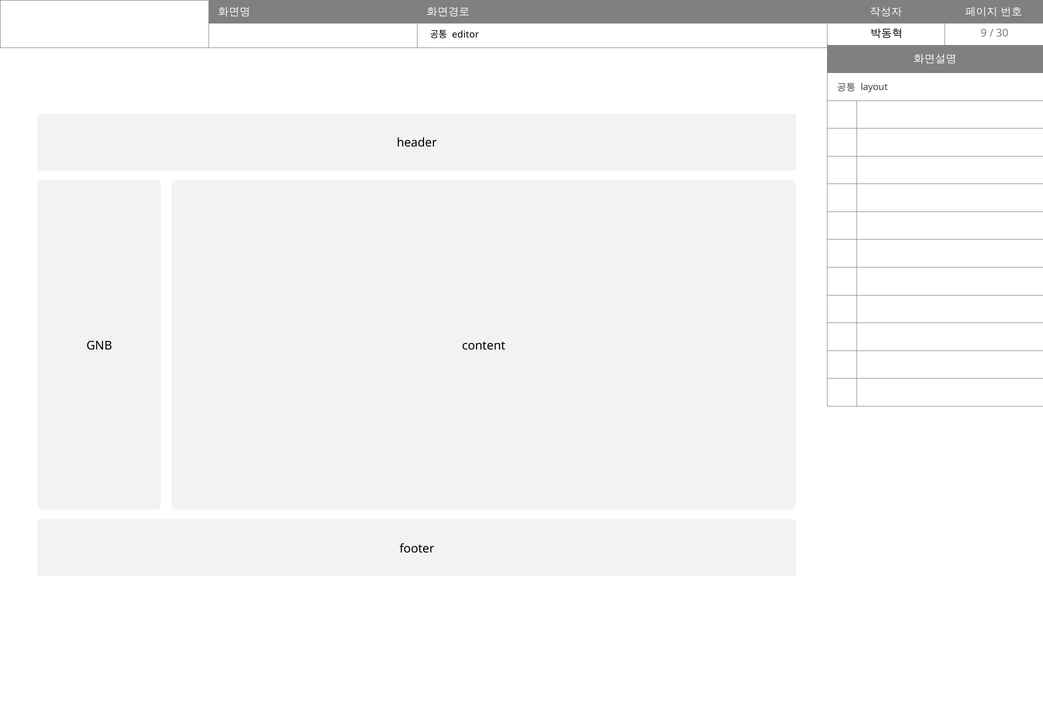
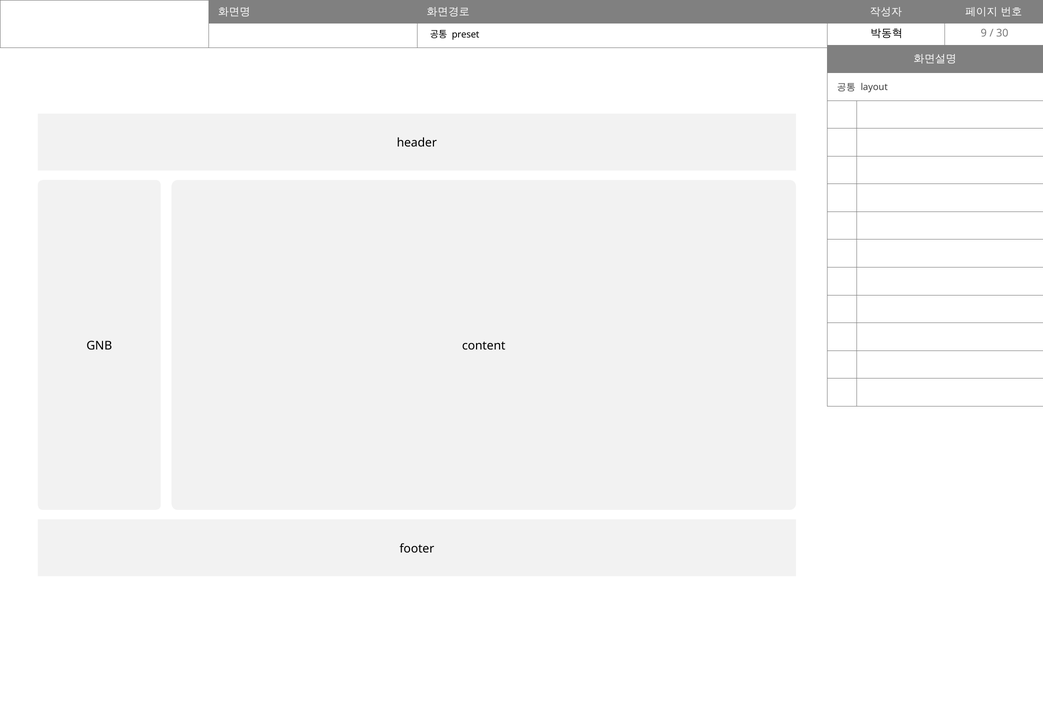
editor: editor -> preset (466, 34)
